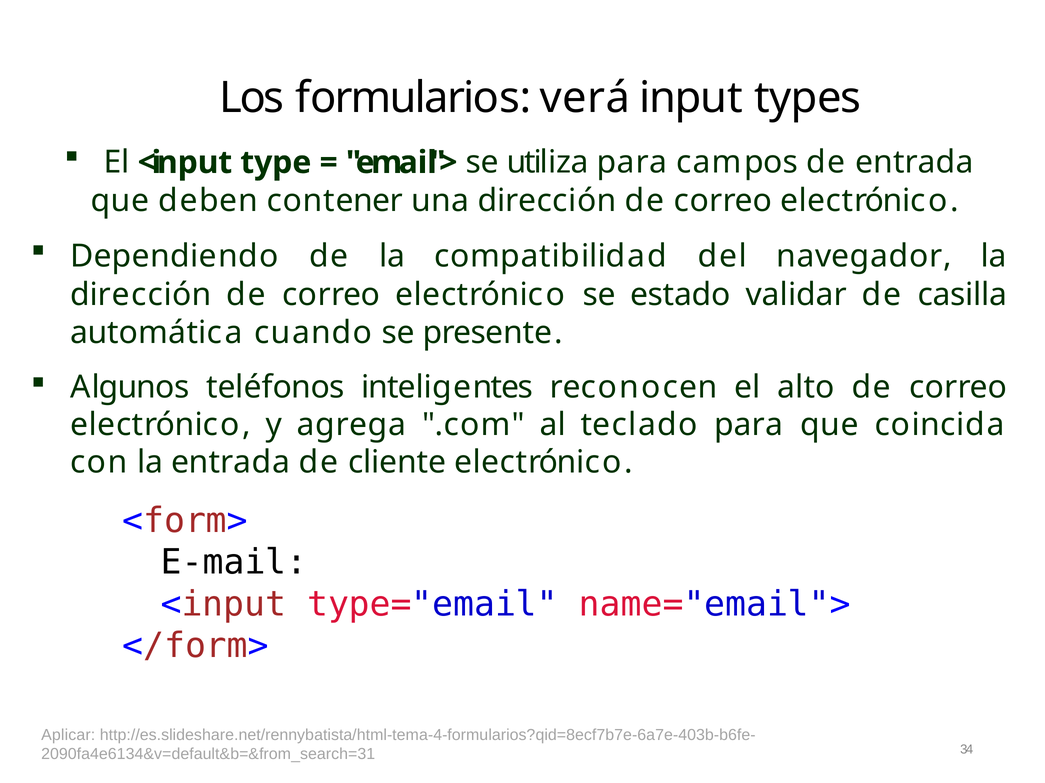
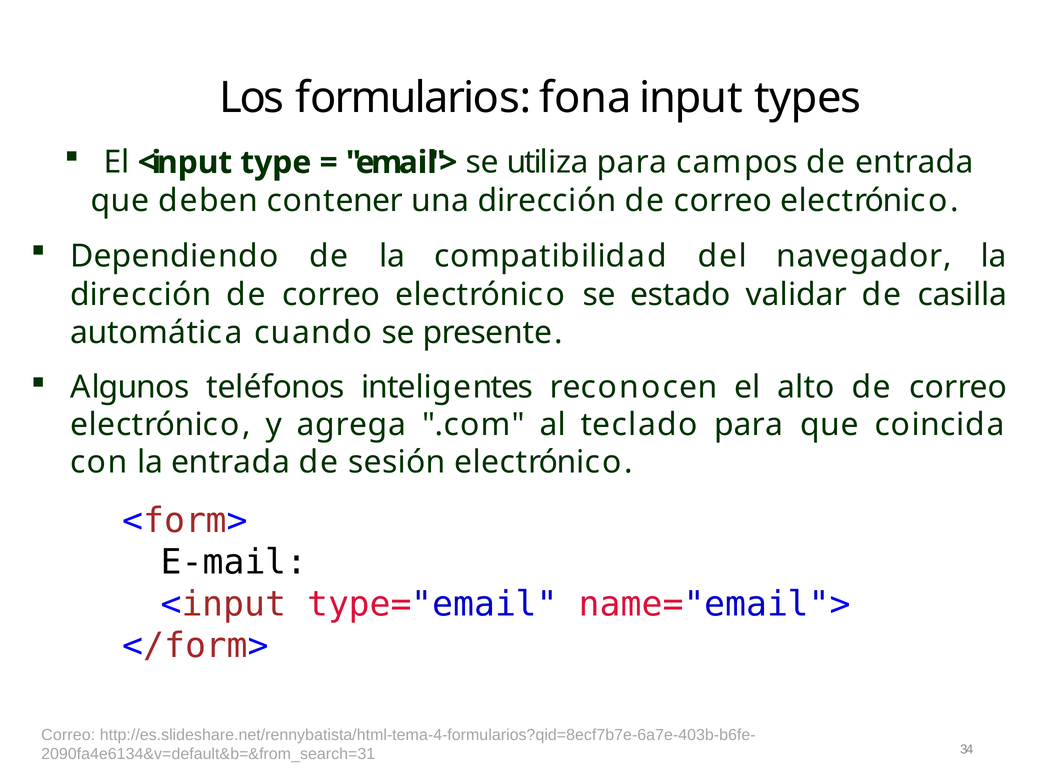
verá: verá -> fona (585, 98)
cliente: cliente -> sesión (397, 463)
Aplicar: Aplicar -> Correo (68, 736)
